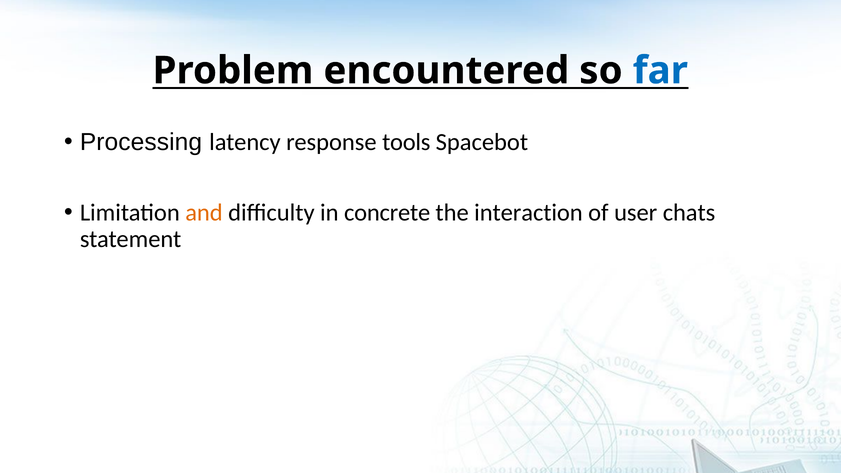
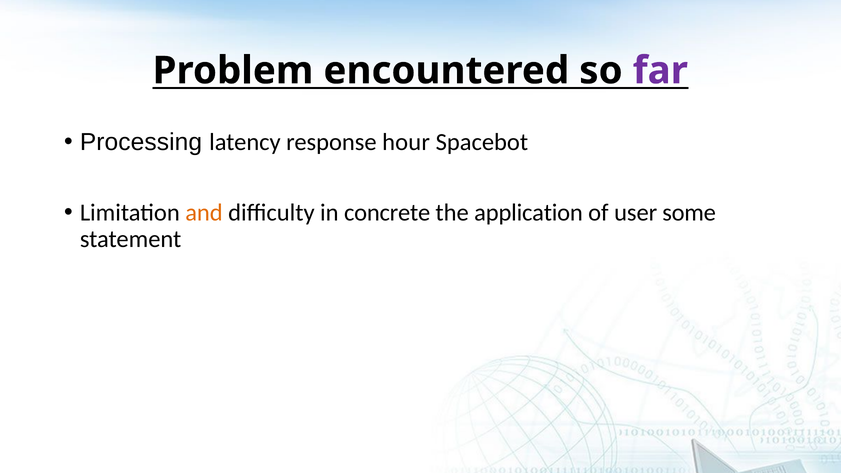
far colour: blue -> purple (660, 71)
tools: tools -> hour (406, 142)
interaction: interaction -> application (529, 213)
chats: chats -> some (689, 213)
